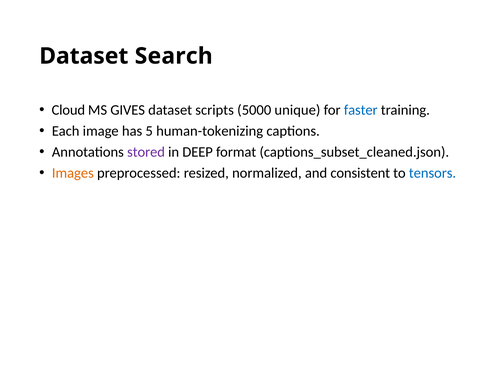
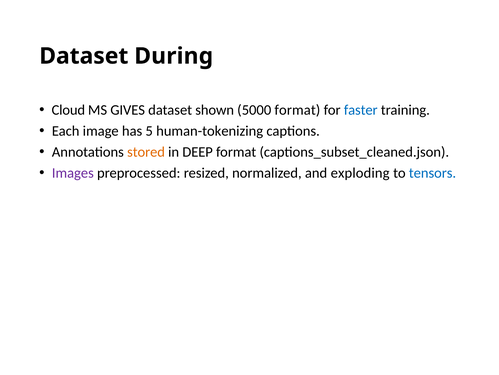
Search: Search -> During (174, 56)
scripts: scripts -> shown (215, 110)
5000 unique: unique -> format (297, 110)
stored colour: purple -> orange (146, 152)
Images colour: orange -> purple (73, 173)
consistent: consistent -> exploding (360, 173)
